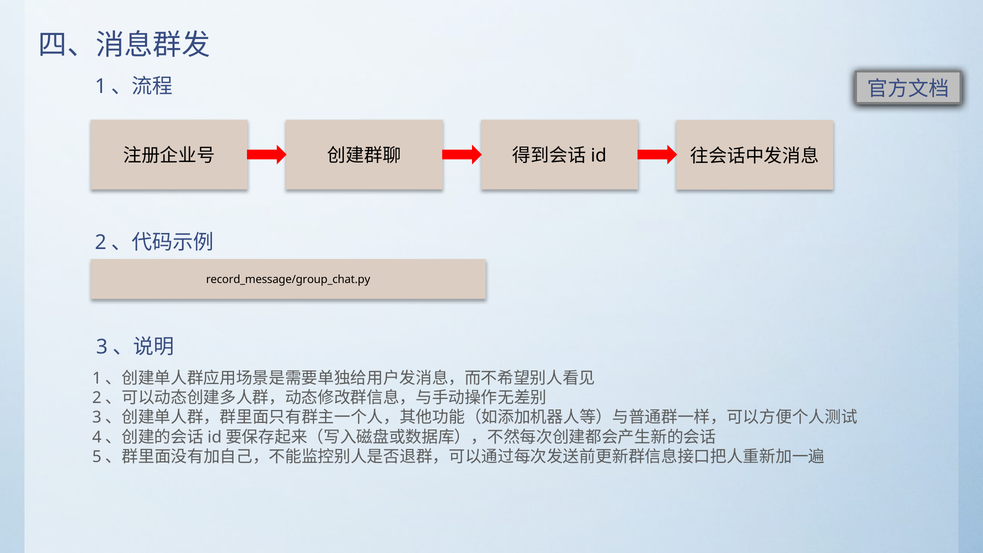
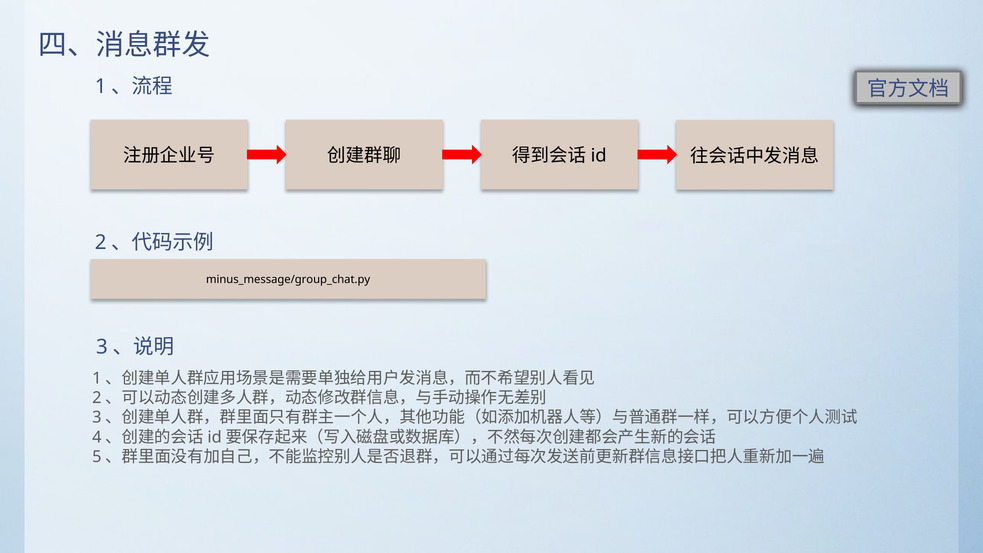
record_message/group_chat.py: record_message/group_chat.py -> minus_message/group_chat.py (288, 280)
